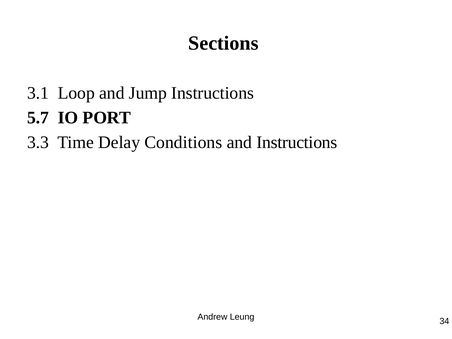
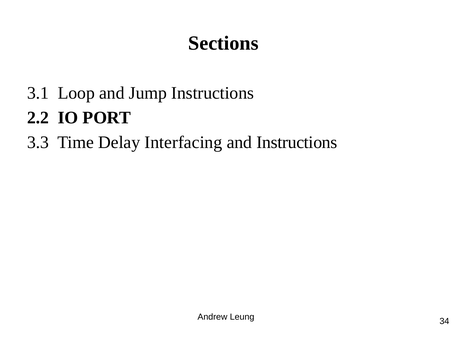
5.7: 5.7 -> 2.2 (38, 118)
Conditions: Conditions -> Interfacing (183, 142)
